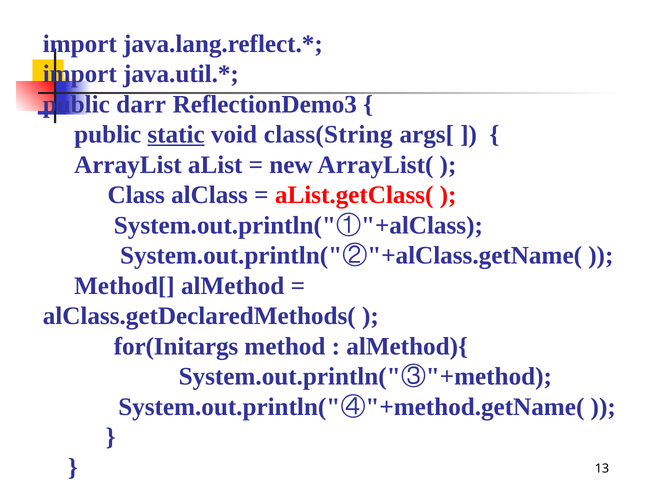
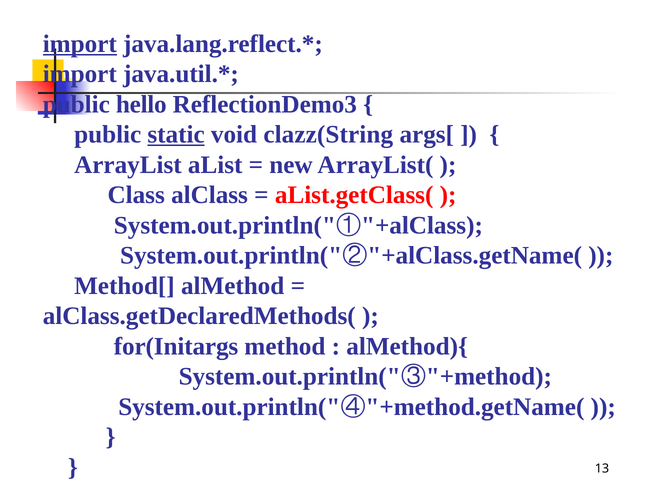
import underline: none -> present (80, 44)
darr: darr -> hello (141, 104)
class(String: class(String -> clazz(String (328, 134)
